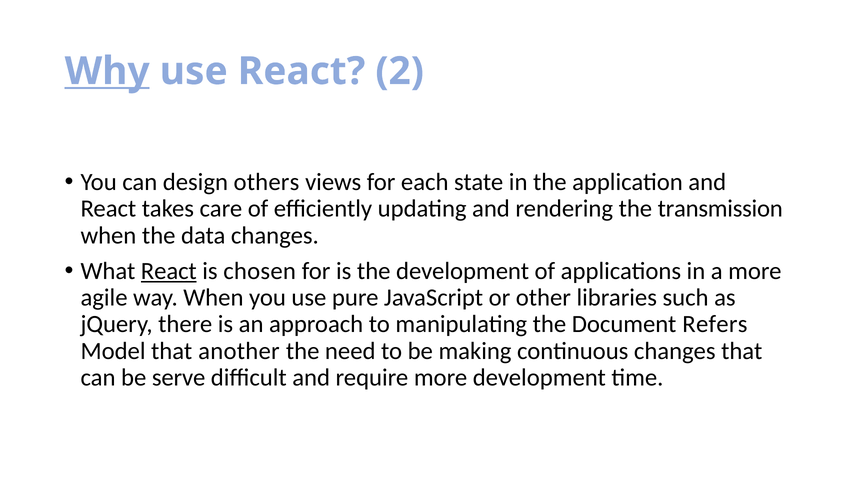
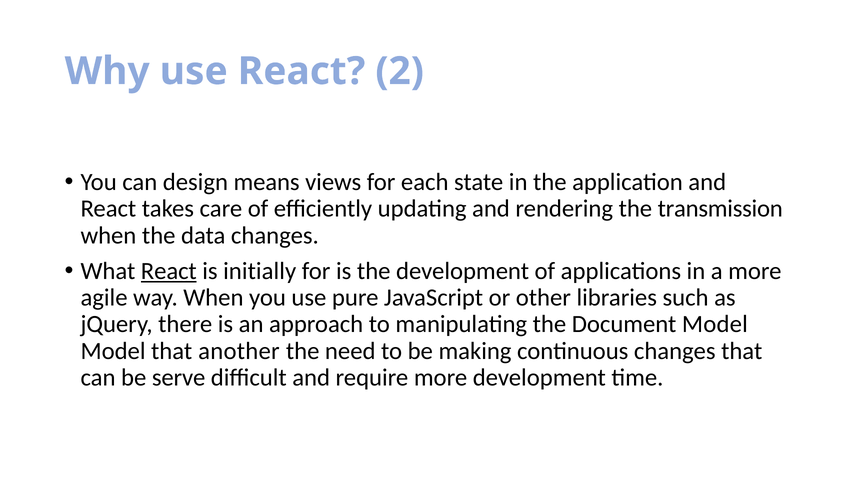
Why underline: present -> none (107, 71)
others: others -> means (267, 182)
chosen: chosen -> initially (260, 271)
Document Refers: Refers -> Model (715, 324)
